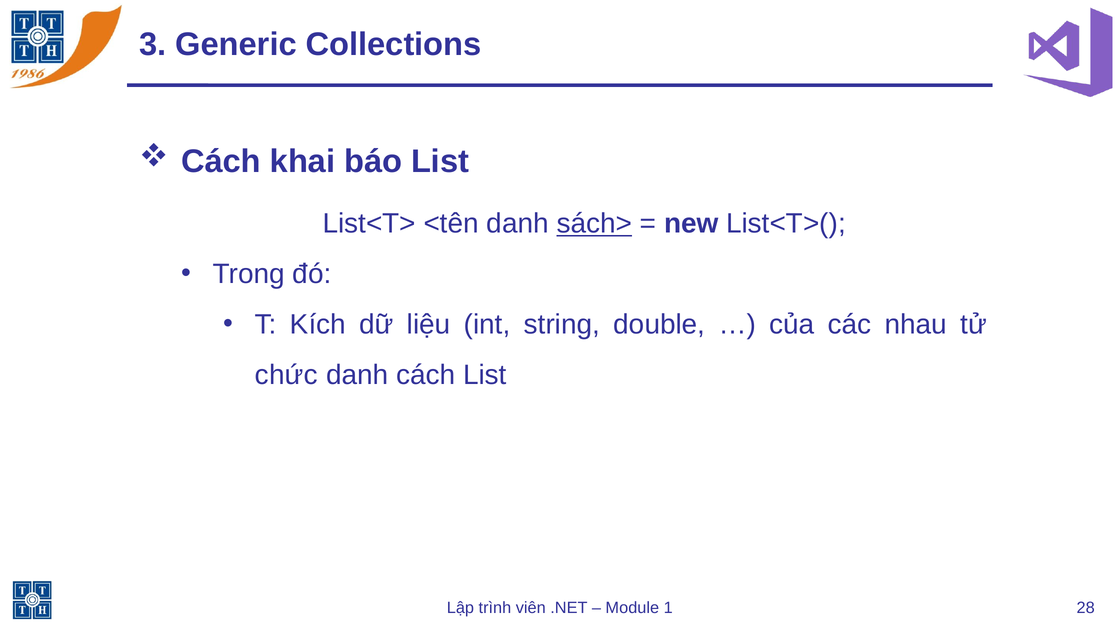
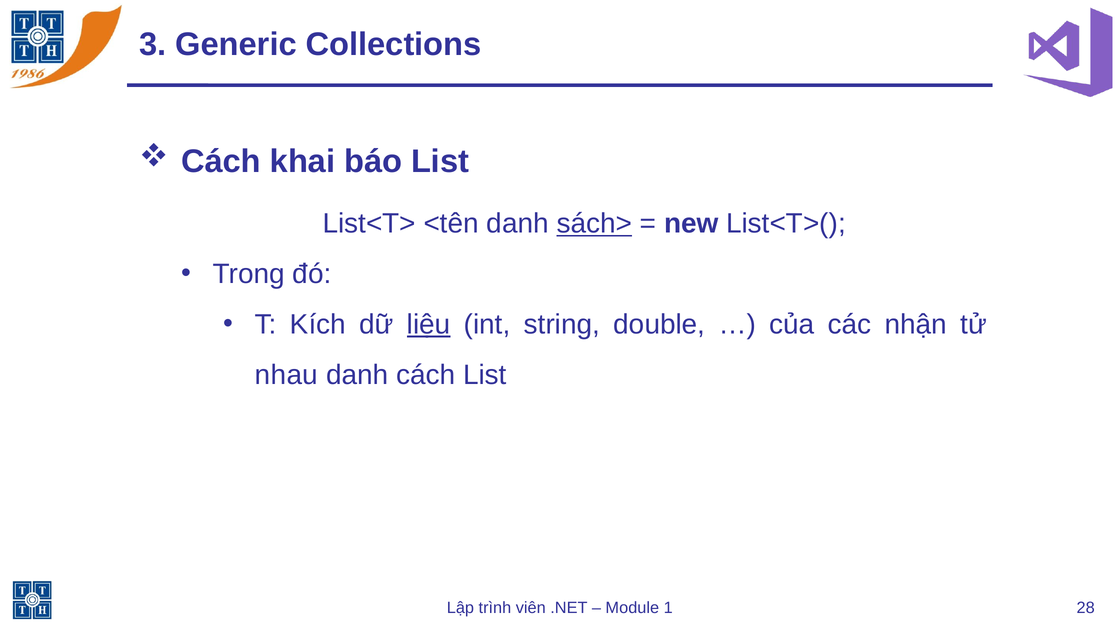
liệu underline: none -> present (429, 324)
nhau: nhau -> nhận (916, 324)
chức: chức -> nhau (286, 375)
